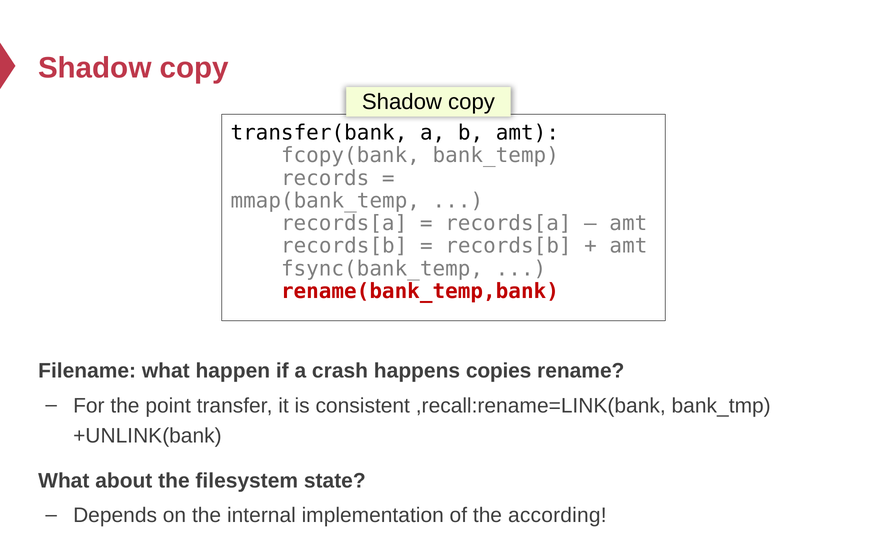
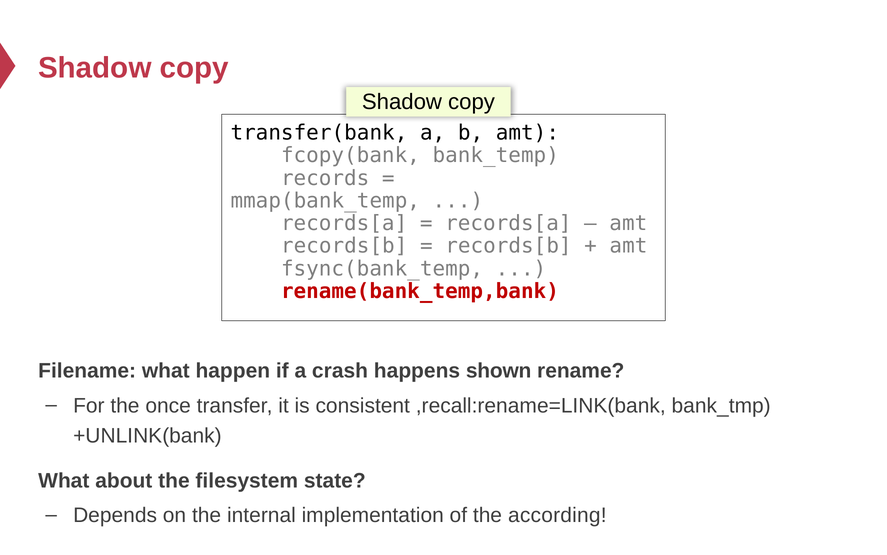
copies: copies -> shown (499, 371)
point: point -> once (168, 405)
